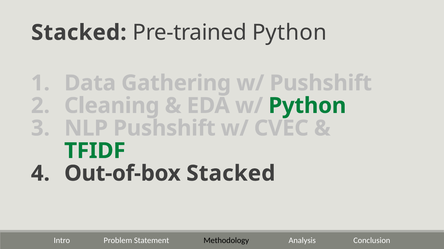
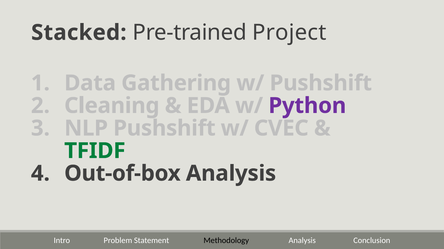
Pre-trained Python: Python -> Project (289, 33)
Python colour: green -> purple (307, 106)
Out-of-box Stacked: Stacked -> Analysis (231, 174)
